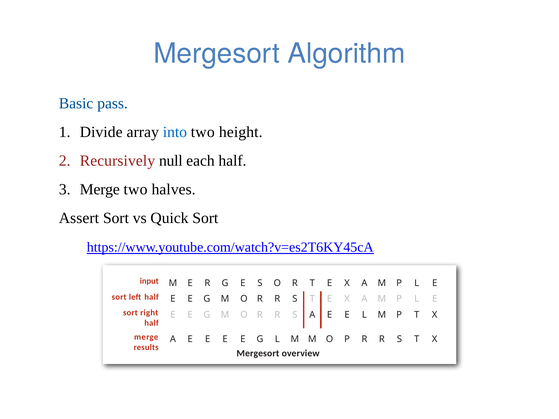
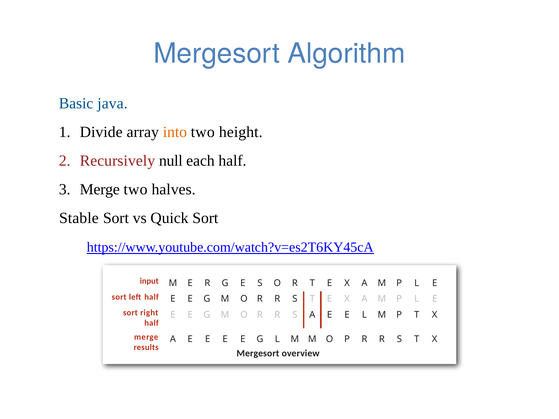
pass: pass -> java (112, 103)
into colour: blue -> orange (175, 132)
Assert: Assert -> Stable (79, 218)
